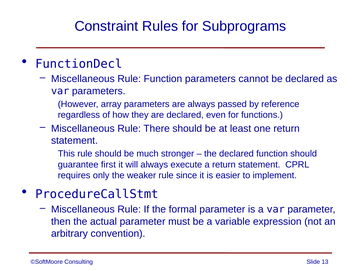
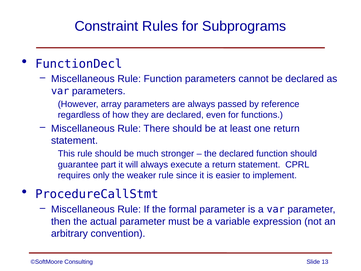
first: first -> part (108, 164)
